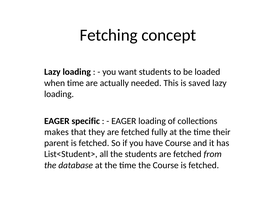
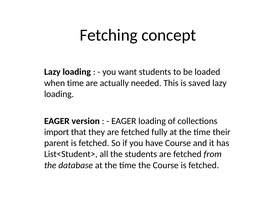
specific: specific -> version (86, 121)
makes: makes -> import (57, 132)
